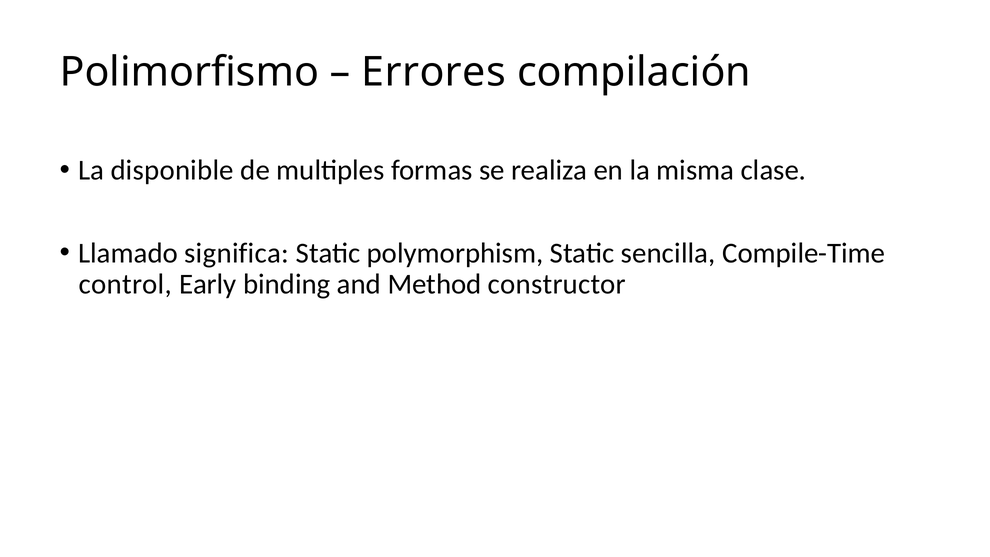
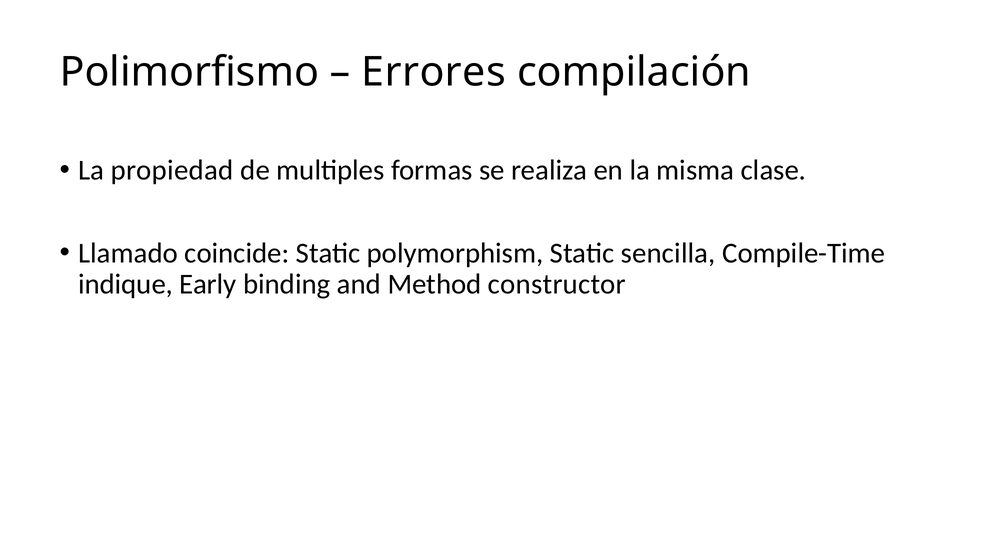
disponible: disponible -> propiedad (172, 170)
significa: significa -> coincide (237, 253)
control: control -> indique (126, 284)
